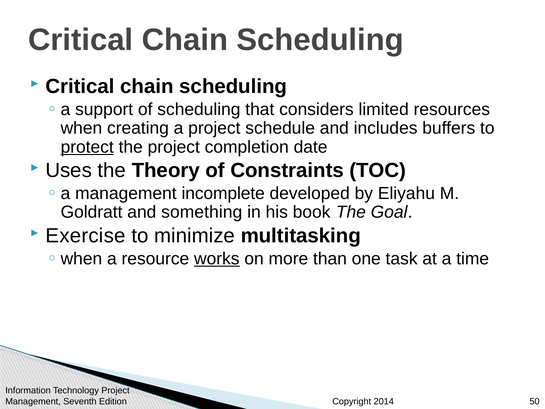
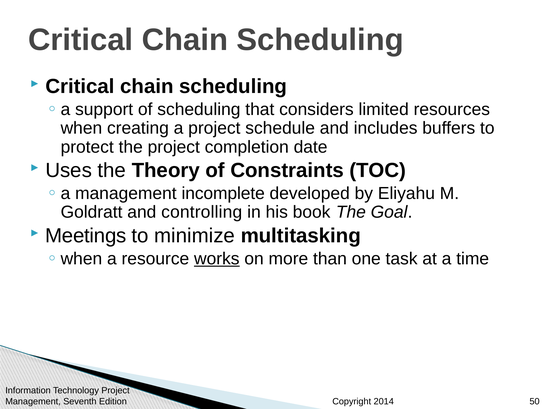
protect underline: present -> none (87, 147)
something: something -> controlling (202, 212)
Exercise: Exercise -> Meetings (86, 235)
